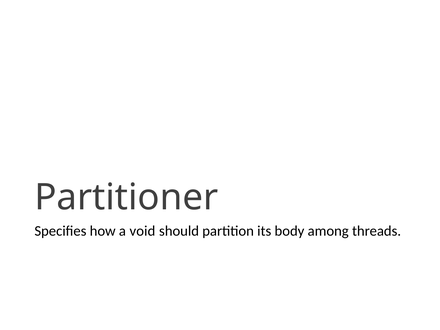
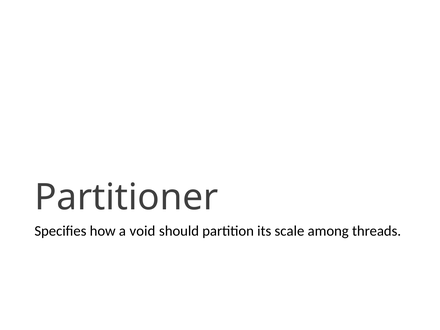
body: body -> scale (289, 231)
